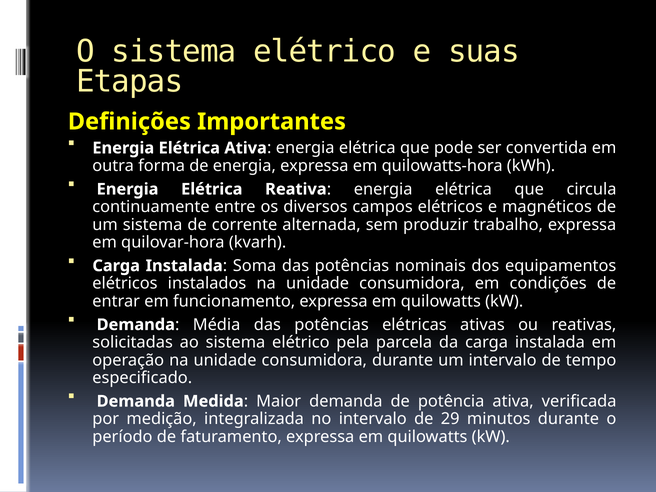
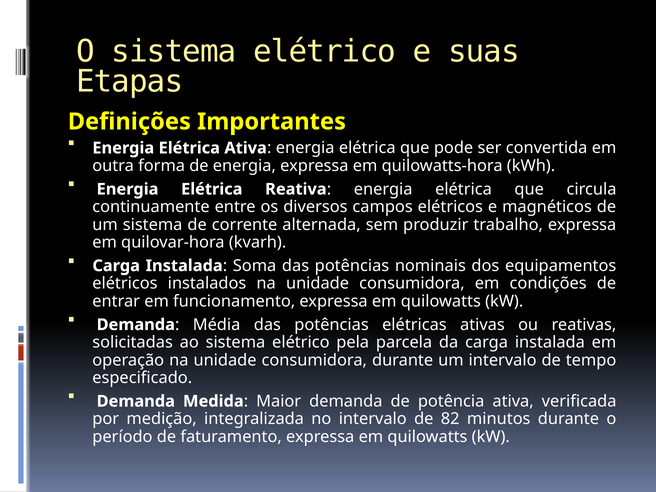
29: 29 -> 82 (450, 419)
